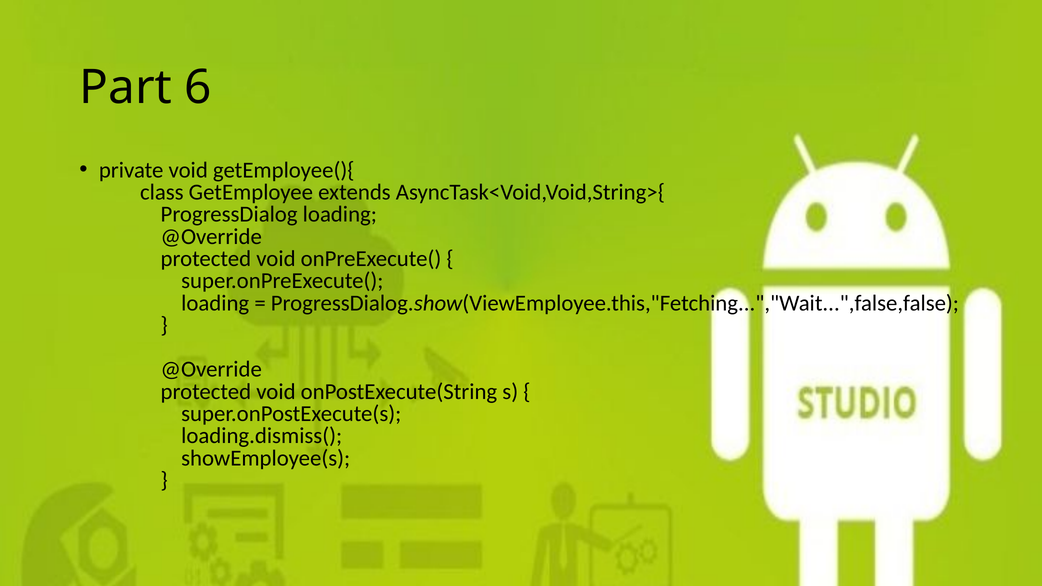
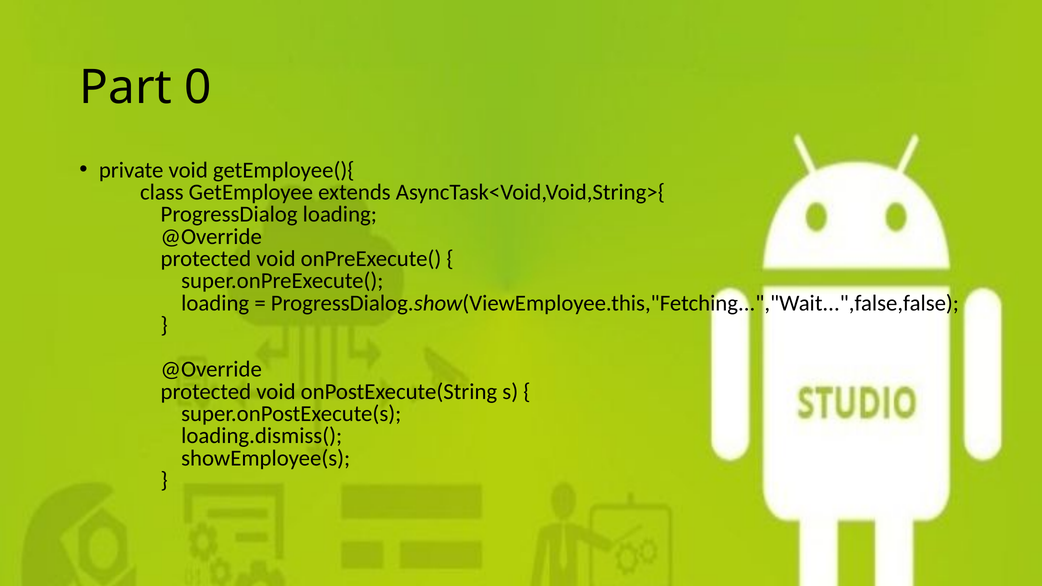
6: 6 -> 0 (198, 88)
